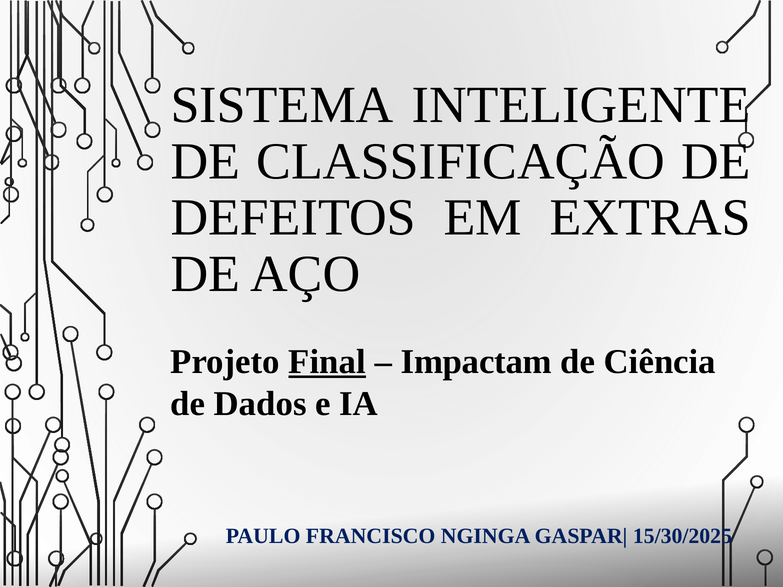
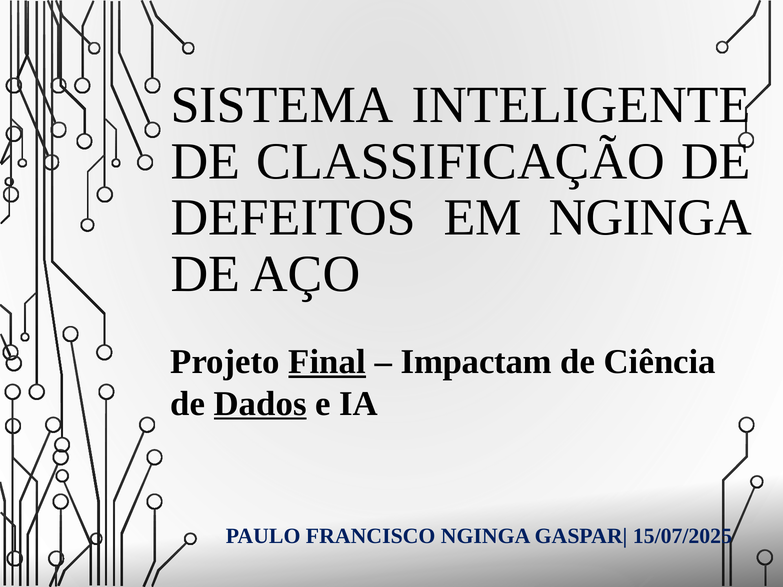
EM EXTRAS: EXTRAS -> NGINGA (650, 218)
Dados underline: none -> present (260, 404)
15/30/2025: 15/30/2025 -> 15/07/2025 (682, 536)
